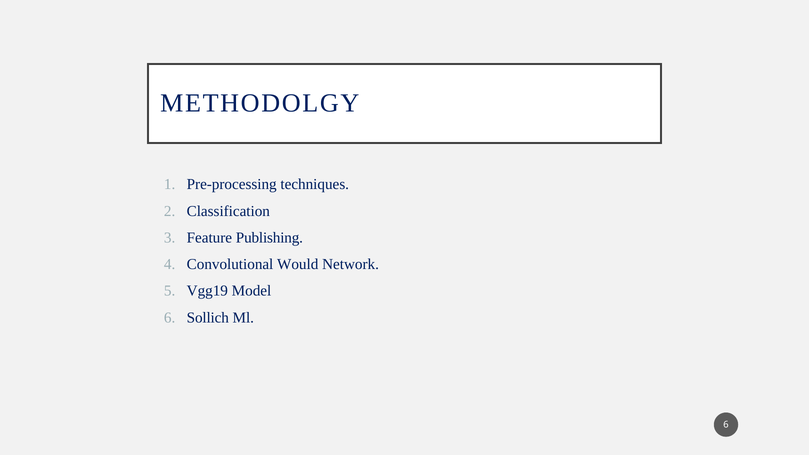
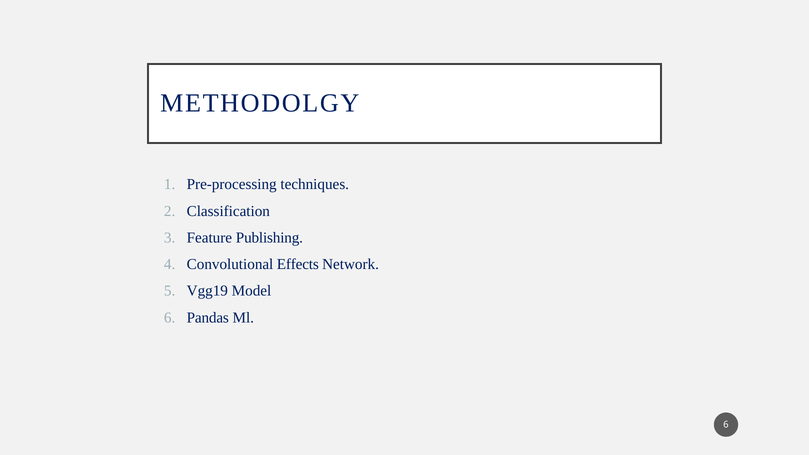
Would: Would -> Effects (298, 264)
Sollich: Sollich -> Pandas (208, 318)
